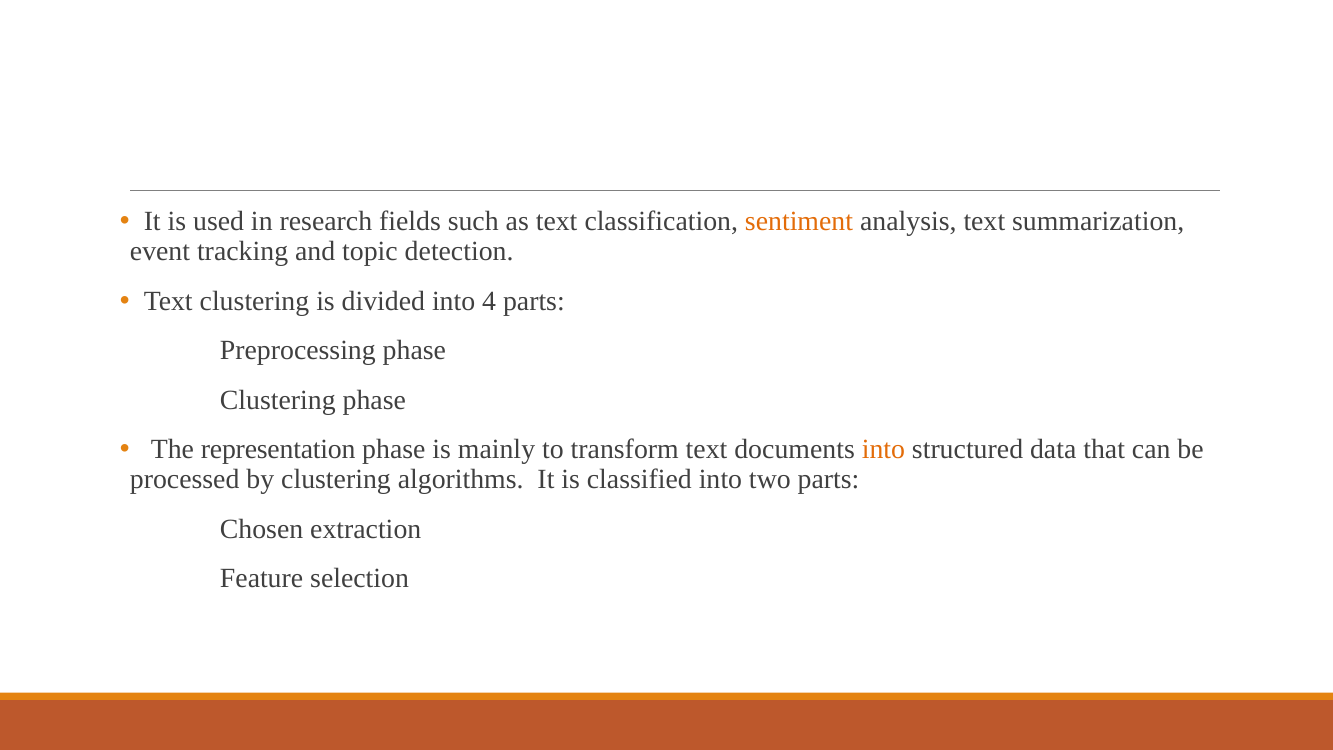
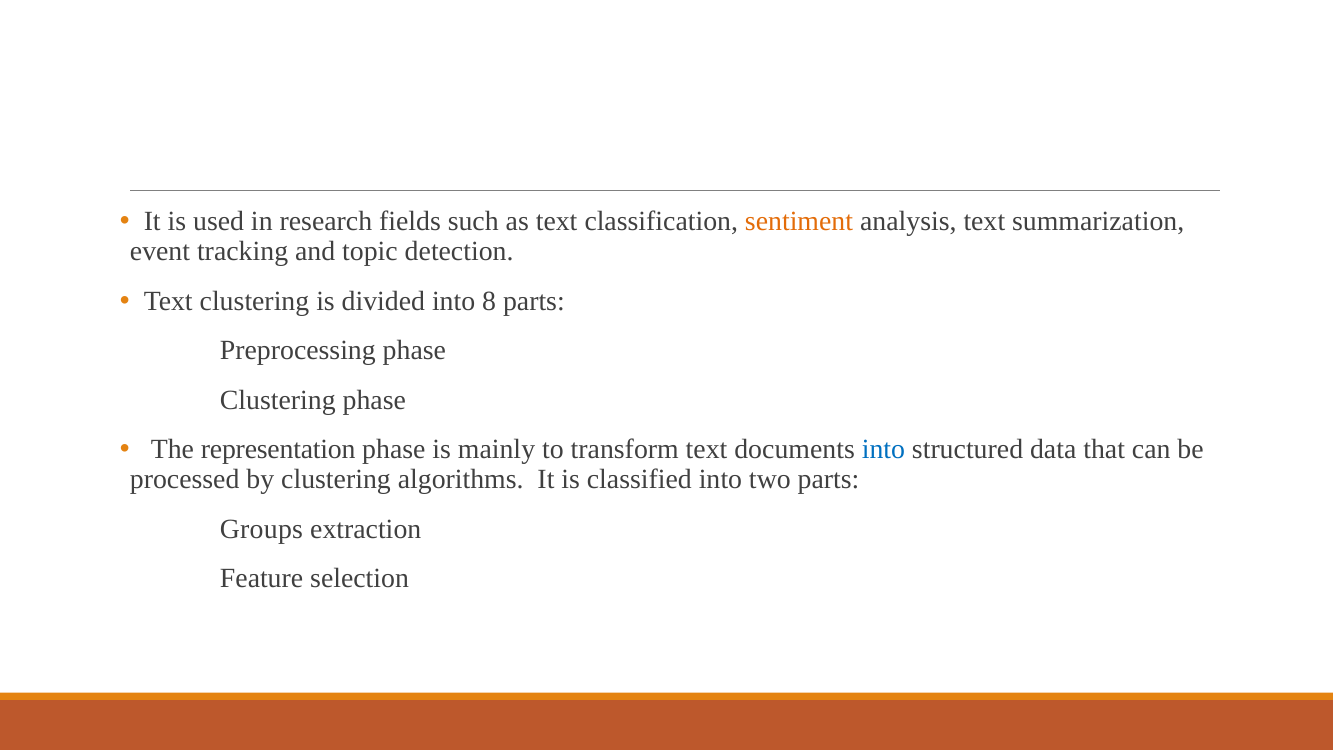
4: 4 -> 8 (489, 301)
into colour: orange -> blue (883, 449)
Chosen: Chosen -> Groups (261, 529)
